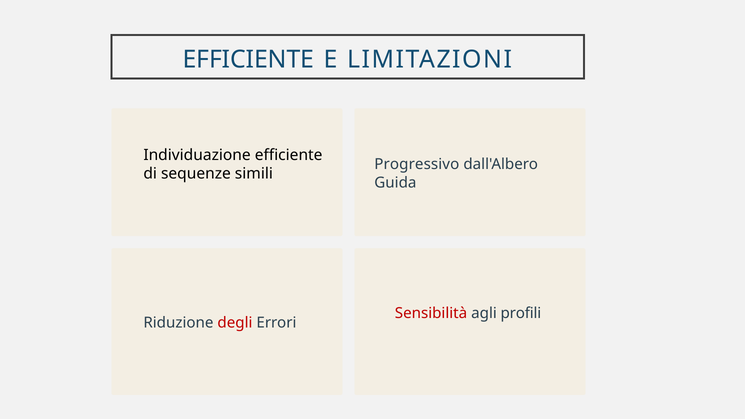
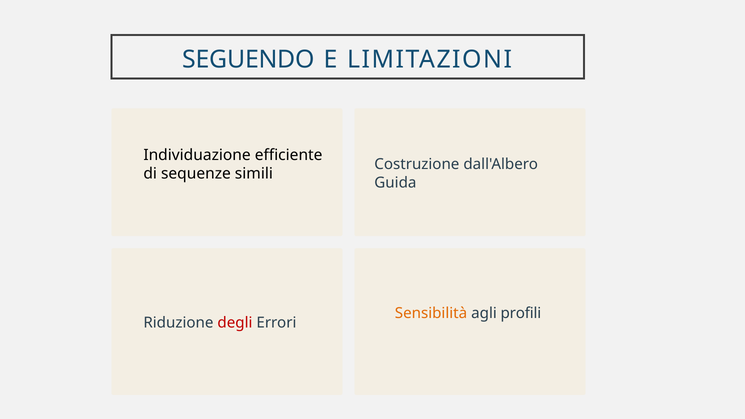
EFFICIENTE: EFFICIENTE -> SEGUENDO (248, 60)
Progressivo: Progressivo -> Costruzione (417, 164)
Sensibilità colour: red -> orange (431, 313)
